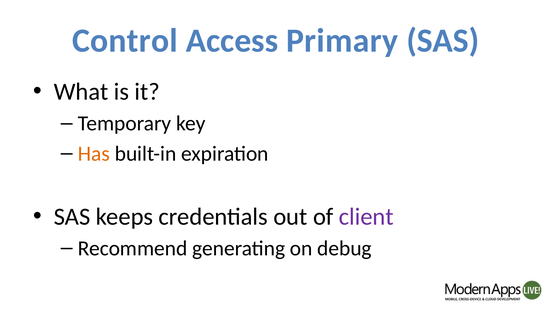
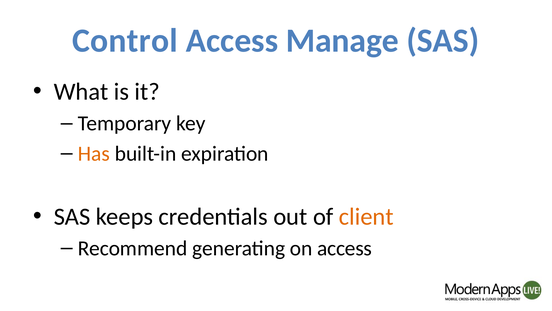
Primary: Primary -> Manage (342, 41)
client colour: purple -> orange (366, 216)
on debug: debug -> access (345, 248)
